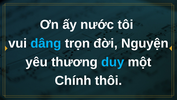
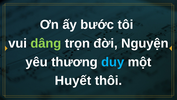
nước: nước -> bước (97, 25)
dâng colour: light blue -> light green (46, 43)
Chính: Chính -> Huyết (73, 80)
